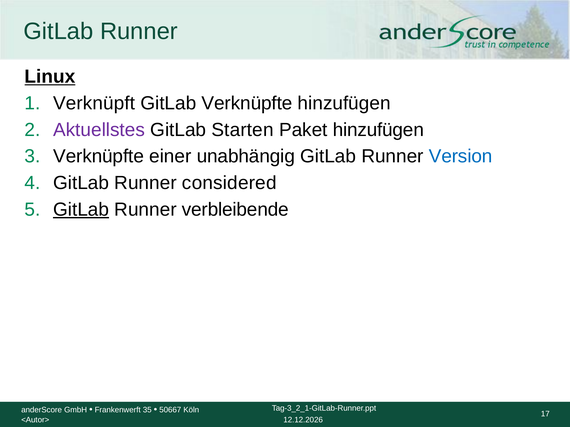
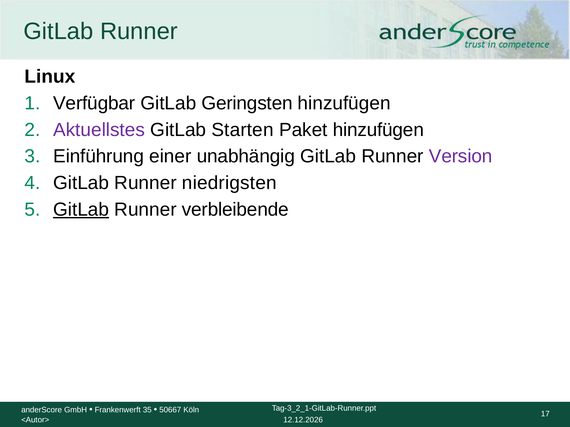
Linux underline: present -> none (50, 77)
Verknüpft: Verknüpft -> Verfügbar (94, 103)
GitLab Verknüpfte: Verknüpfte -> Geringsten (247, 103)
Verknüpfte: Verknüpfte -> Einführung (99, 157)
Version colour: blue -> purple (461, 157)
considered: considered -> niedrigsten (229, 183)
